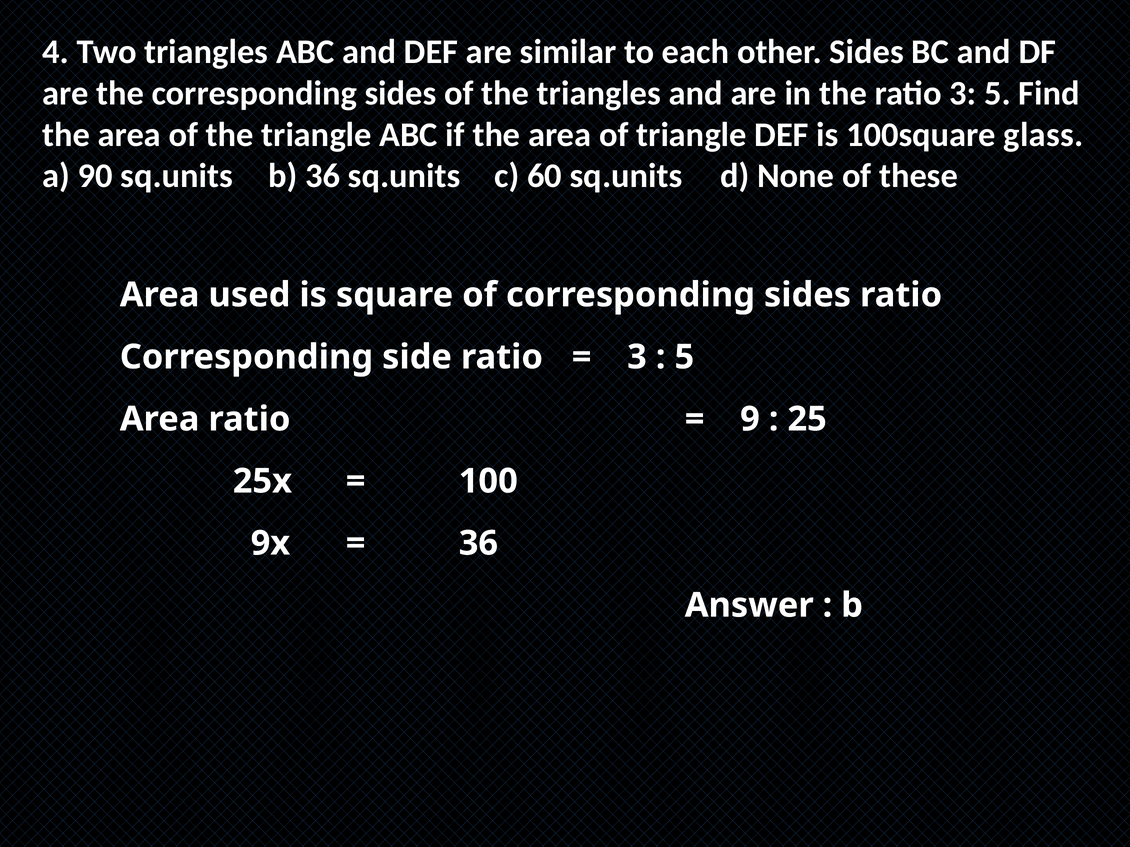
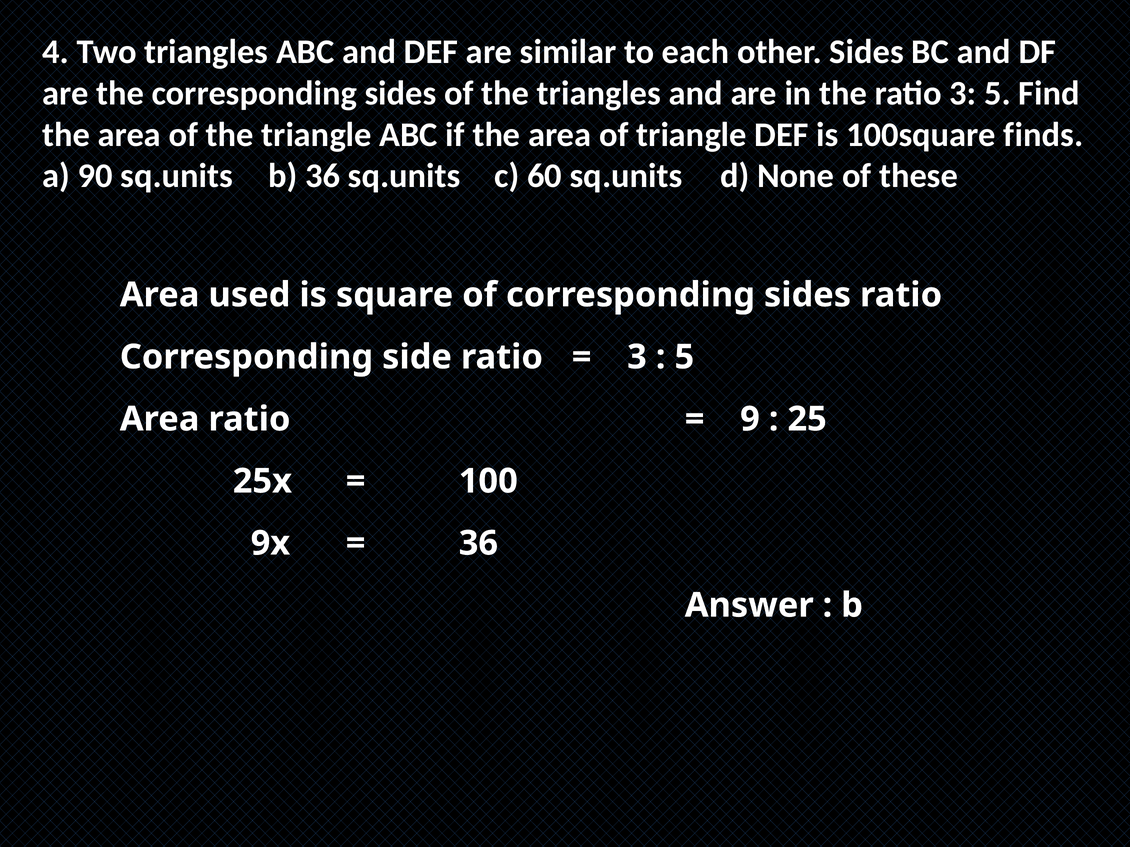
glass: glass -> finds (1043, 135)
